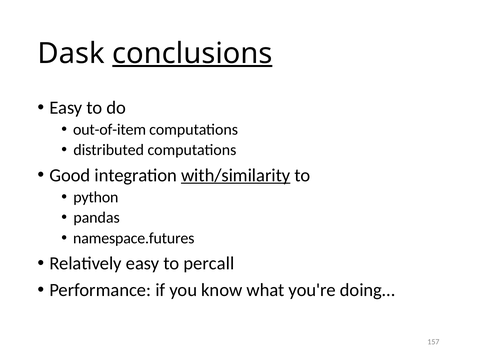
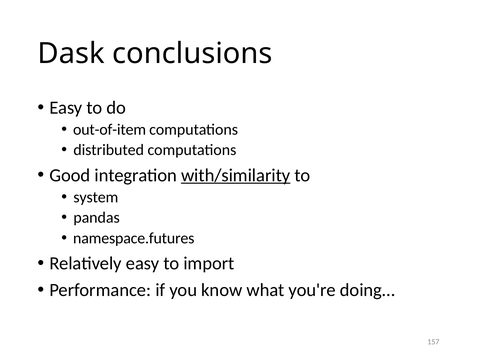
conclusions underline: present -> none (192, 53)
python: python -> system (96, 197)
percall: percall -> import (209, 263)
